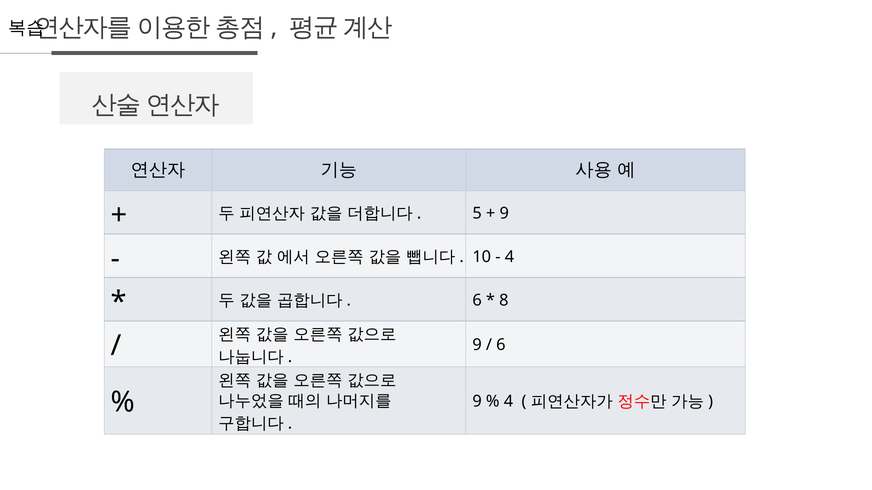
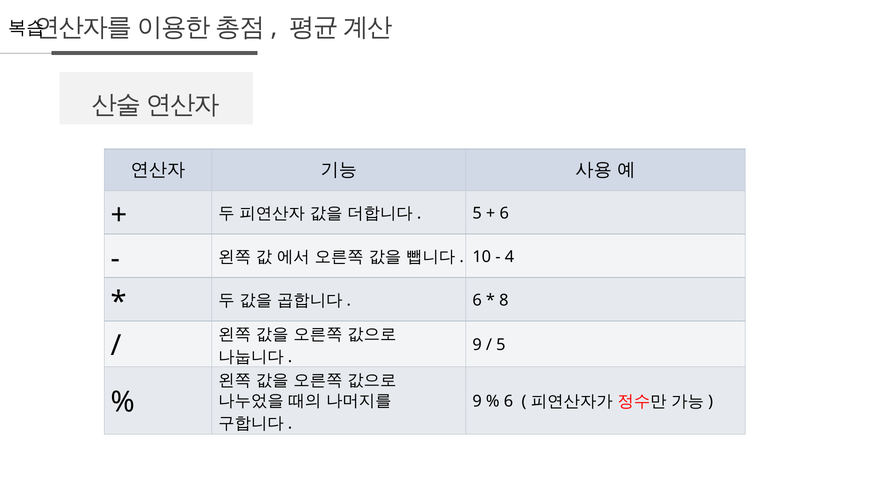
9: 9 -> 6 (504, 214)
6: 6 -> 5 (501, 345)
4: 4 -> 6 (508, 402)
